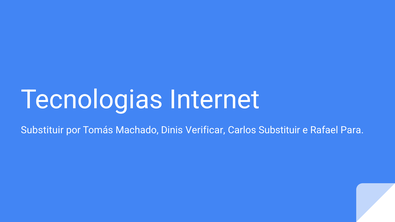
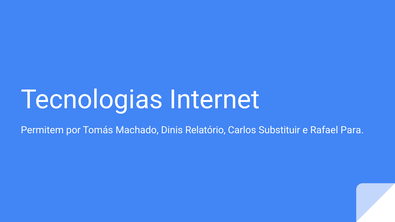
Substituir: Substituir -> Permitem (42, 130)
Verificar: Verificar -> Relatório (205, 130)
